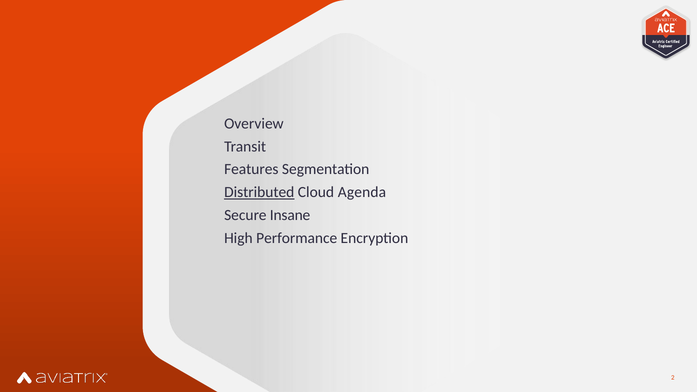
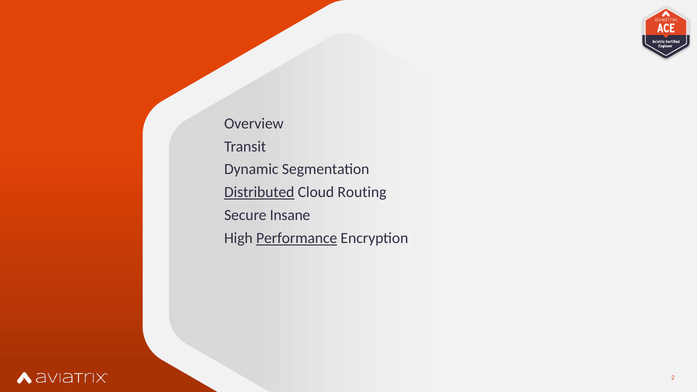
Features: Features -> Dynamic (251, 169)
Agenda: Agenda -> Routing (362, 192)
Performance underline: none -> present (297, 238)
